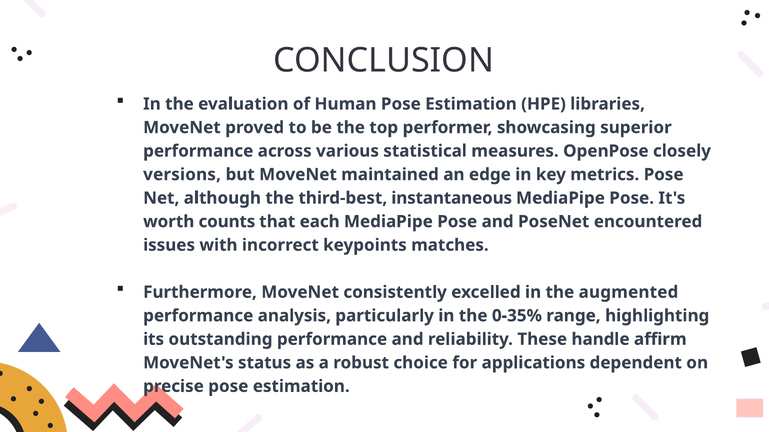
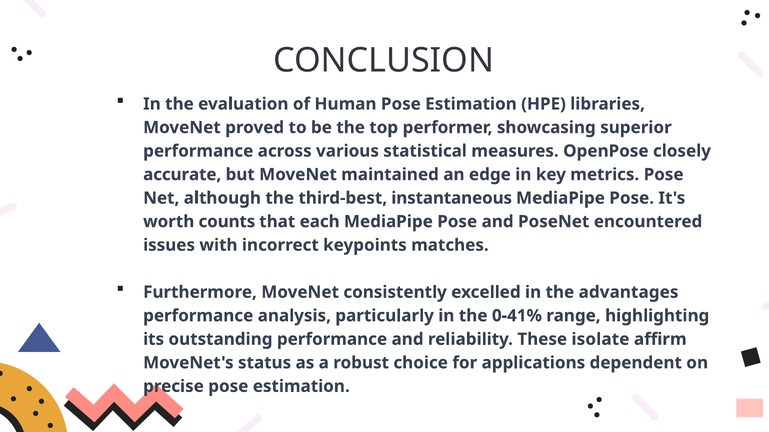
versions: versions -> accurate (182, 175)
augmented: augmented -> advantages (629, 293)
0-35%: 0-35% -> 0-41% (517, 316)
handle: handle -> isolate (600, 340)
